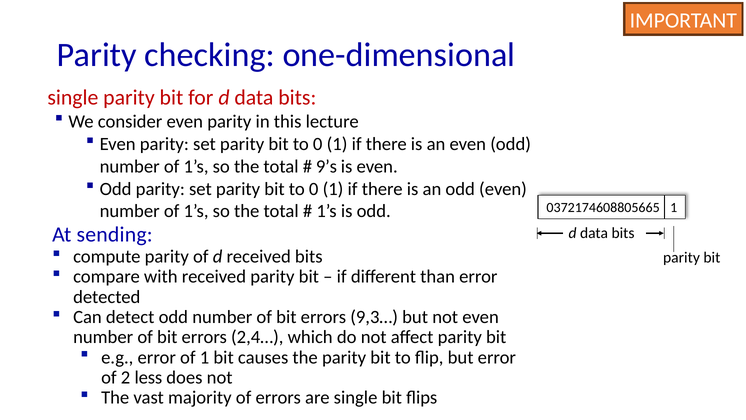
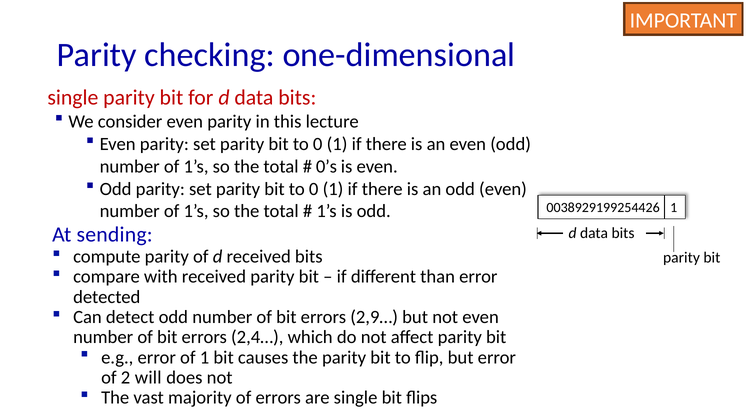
9’s: 9’s -> 0’s (326, 166)
0372174608805665: 0372174608805665 -> 0038929199254426 (603, 208)
9,3…: 9,3… -> 2,9… (374, 317)
less: less -> will (148, 377)
